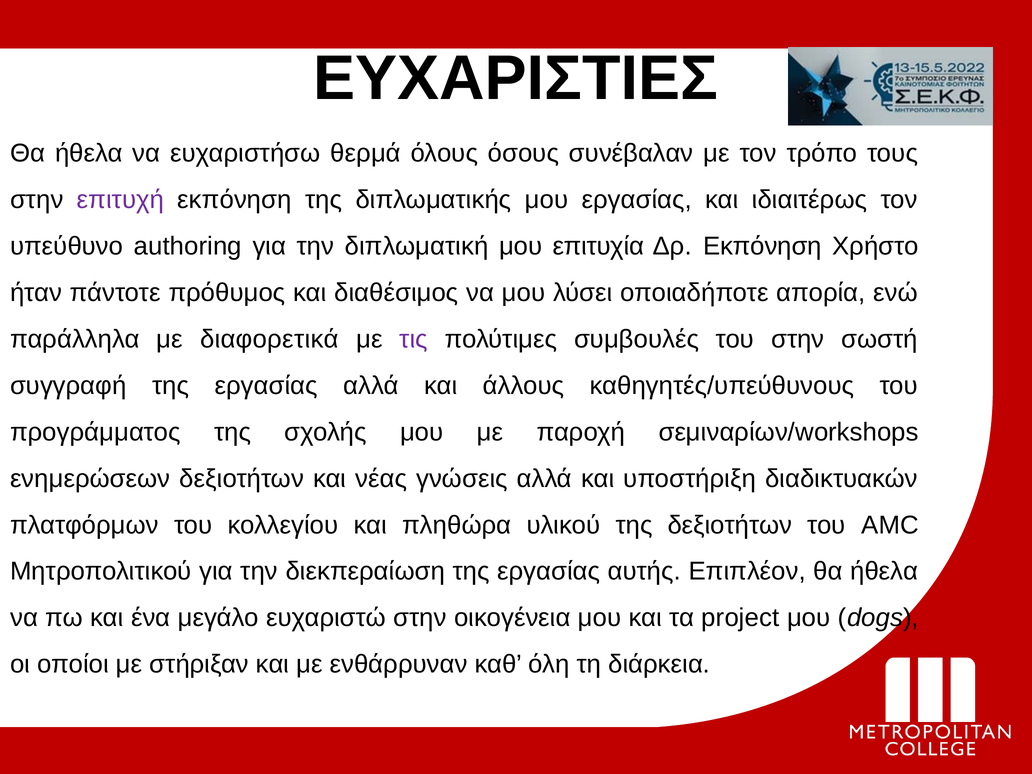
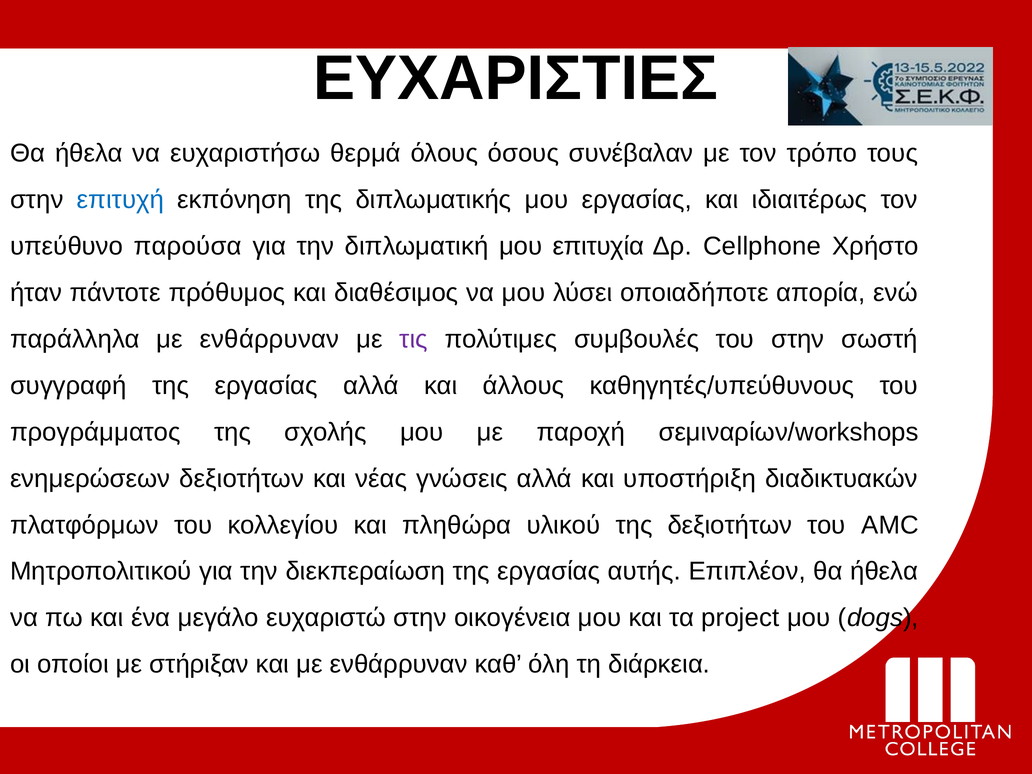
επιτυχή colour: purple -> blue (120, 200)
authoring: authoring -> παρούσα (188, 246)
Δρ Εκπόνηση: Εκπόνηση -> Cellphone (762, 246)
παράλληλα με διαφορετικά: διαφορετικά -> ενθάρρυναν (269, 339)
